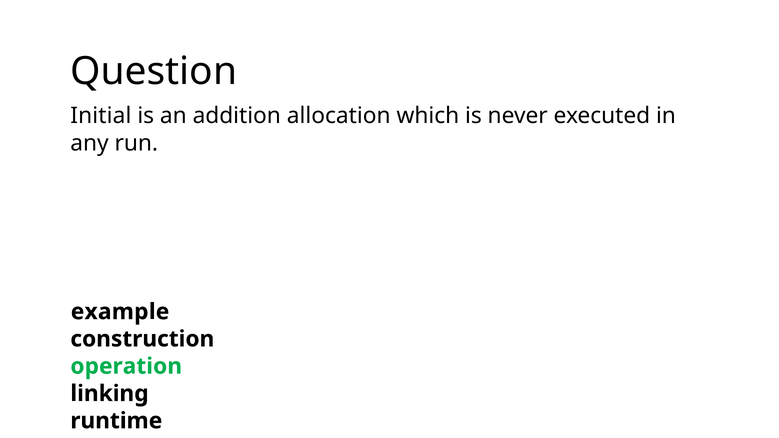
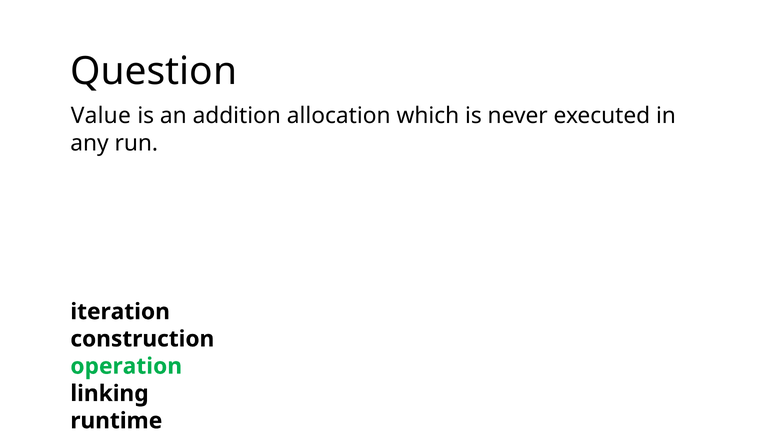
Initial: Initial -> Value (101, 116)
example: example -> iteration (120, 312)
